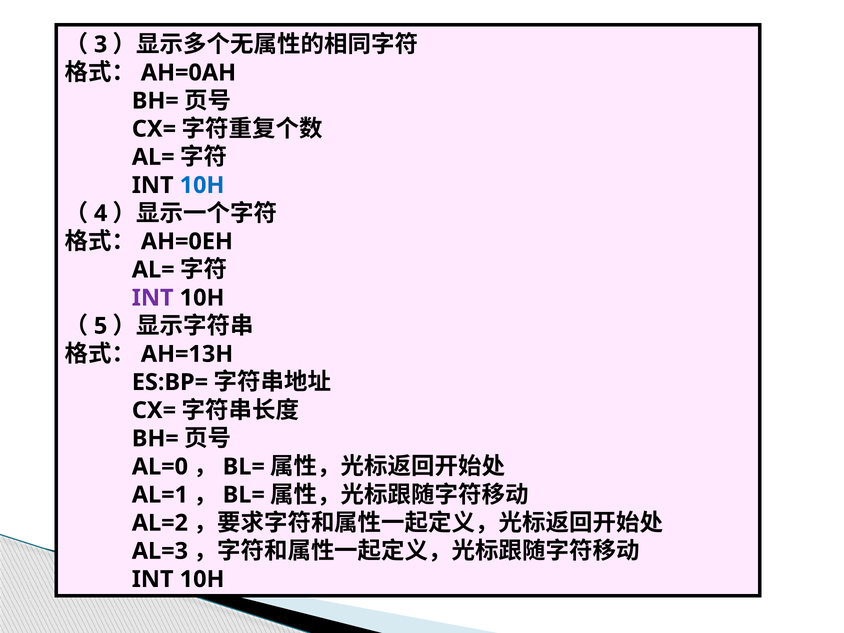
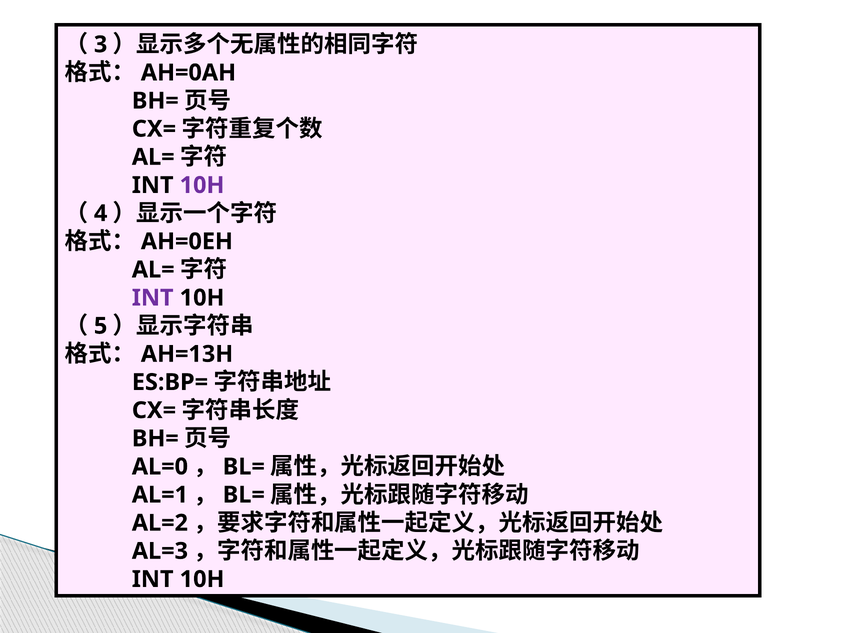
10H colour: blue -> purple (202, 185)
